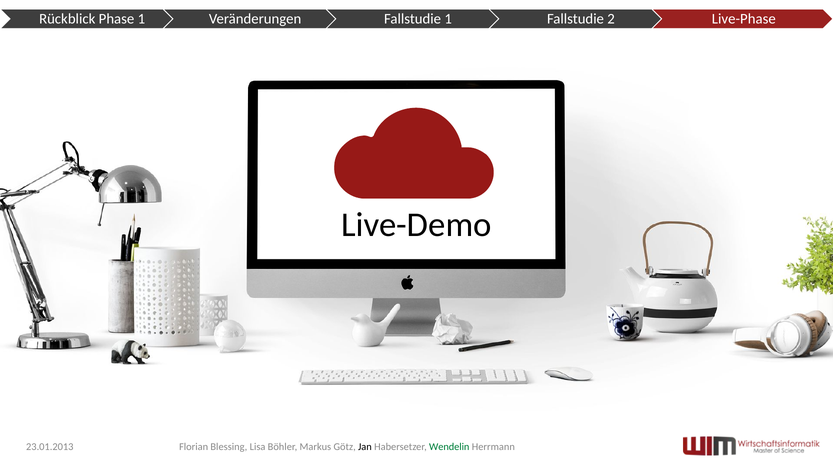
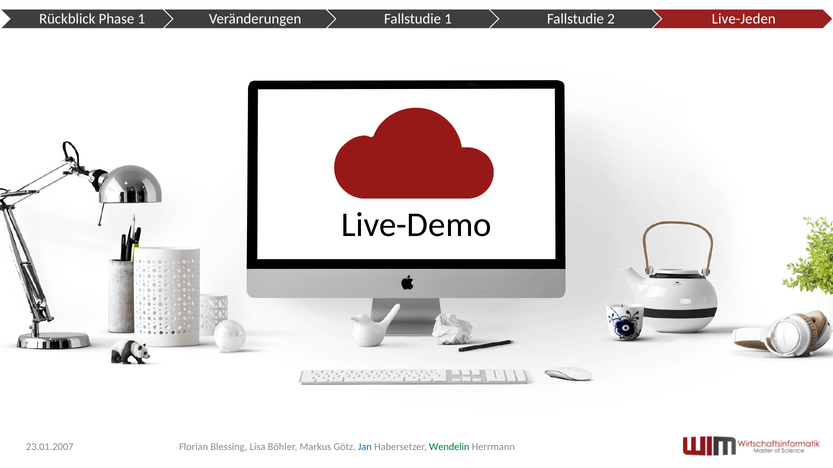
Live-Phase: Live-Phase -> Live-Jeden (744, 19)
Jan colour: black -> blue (365, 447)
23.01.2013: 23.01.2013 -> 23.01.2007 (50, 447)
